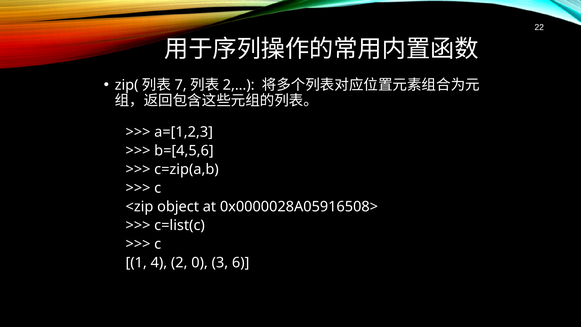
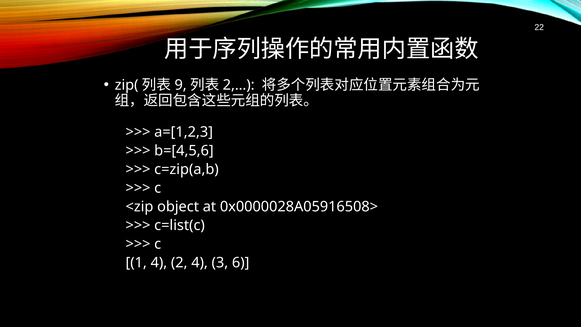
7: 7 -> 9 (181, 85)
2 0: 0 -> 4 (200, 263)
